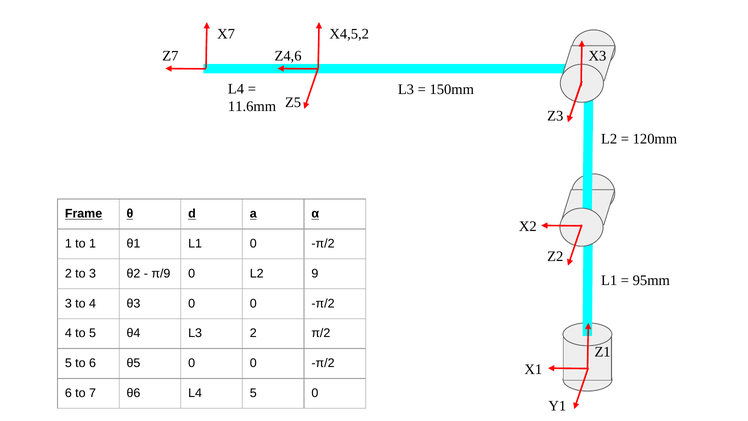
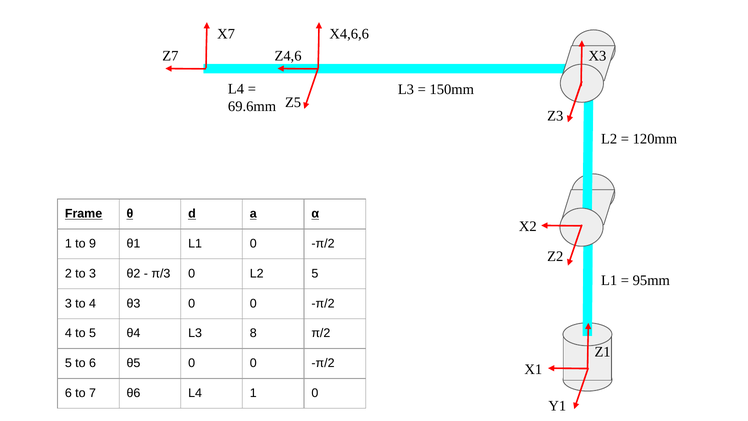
X4,5,2: X4,5,2 -> X4,6,6 (349, 34)
11.6mm: 11.6mm -> 69.6mm (252, 106)
to 1: 1 -> 9 (93, 243)
π/9: π/9 -> π/3 (161, 273)
L2 9: 9 -> 5 (315, 273)
L3 2: 2 -> 8 (253, 333)
L4 5: 5 -> 1 (253, 393)
